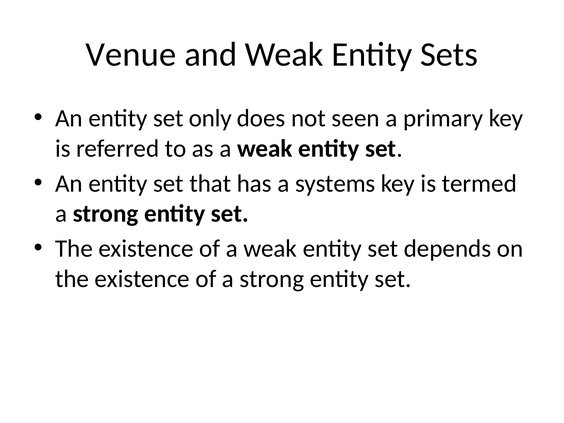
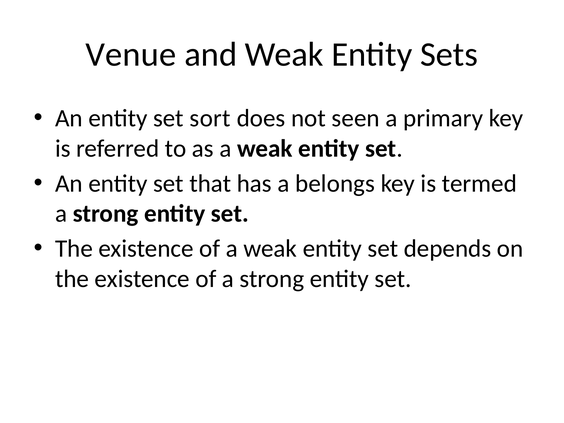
only: only -> sort (210, 118)
systems: systems -> belongs (335, 184)
